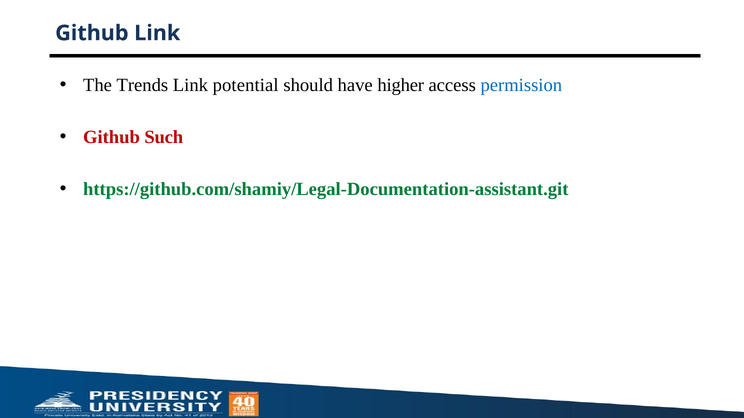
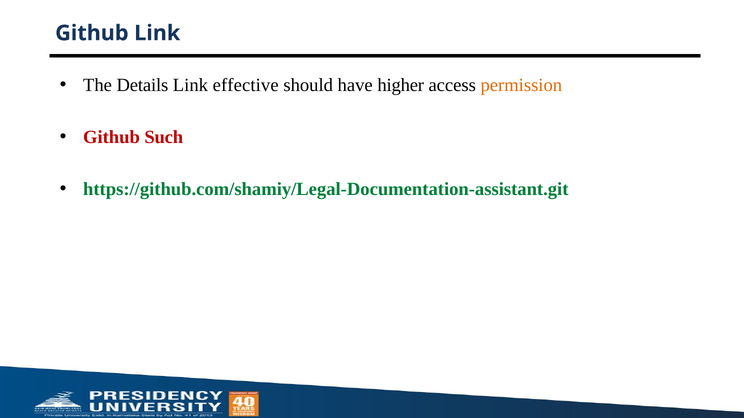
Trends: Trends -> Details (142, 85)
potential: potential -> effective (246, 85)
permission colour: blue -> orange (521, 85)
